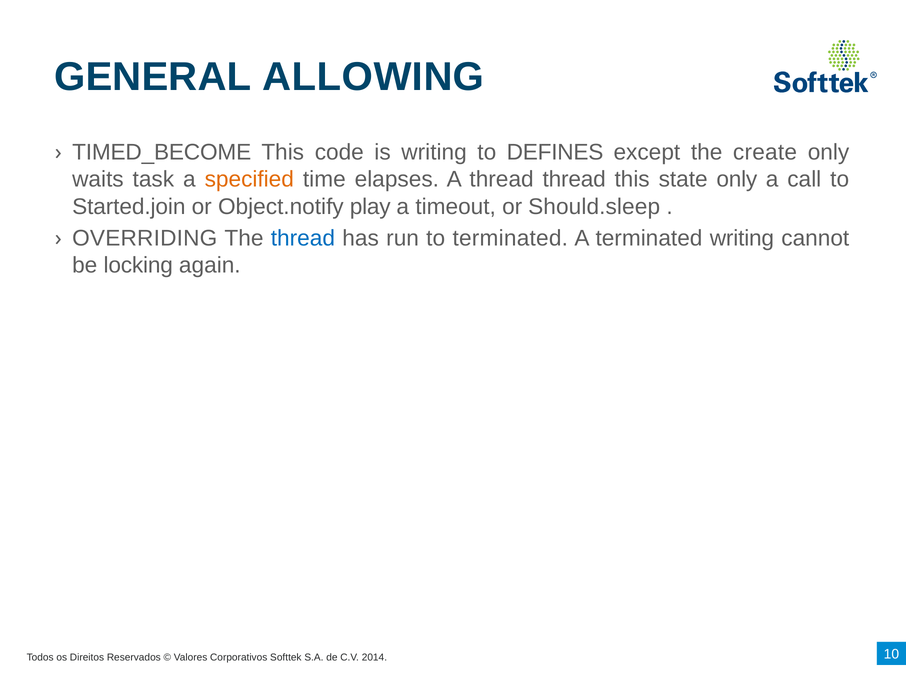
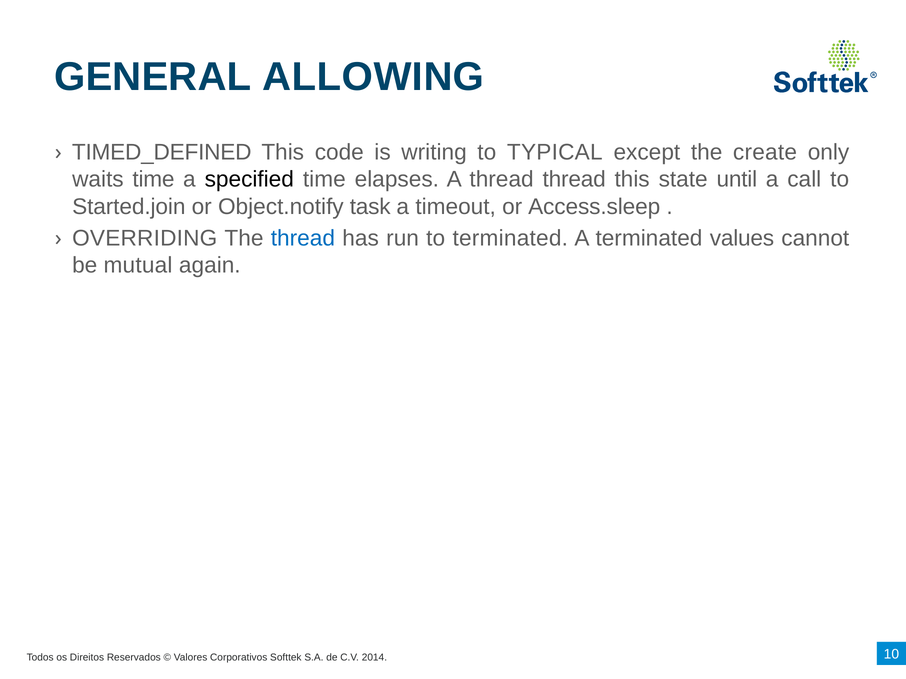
TIMED_BECOME: TIMED_BECOME -> TIMED_DEFINED (162, 152)
DEFINES: DEFINES -> TYPICAL (555, 152)
waits task: task -> time (153, 180)
specified colour: orange -> black (249, 180)
state only: only -> until (737, 180)
play: play -> task (370, 207)
Should.sleep: Should.sleep -> Access.sleep (594, 207)
terminated writing: writing -> values (742, 239)
locking: locking -> mutual (138, 266)
